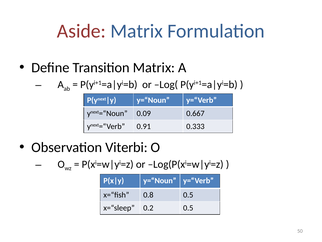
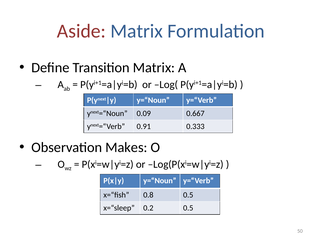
Viterbi: Viterbi -> Makes (126, 147)
